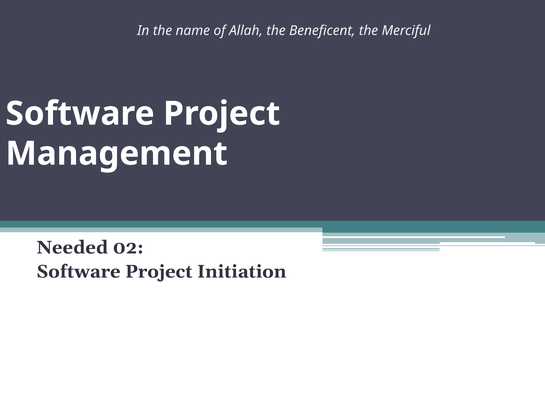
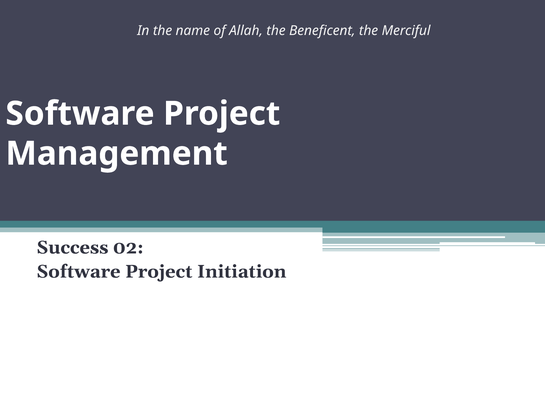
Needed: Needed -> Success (72, 247)
